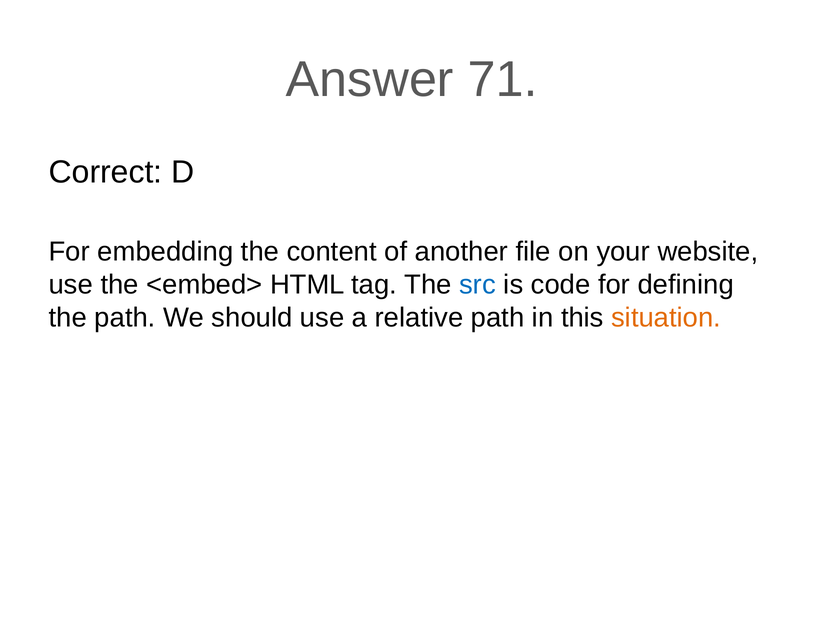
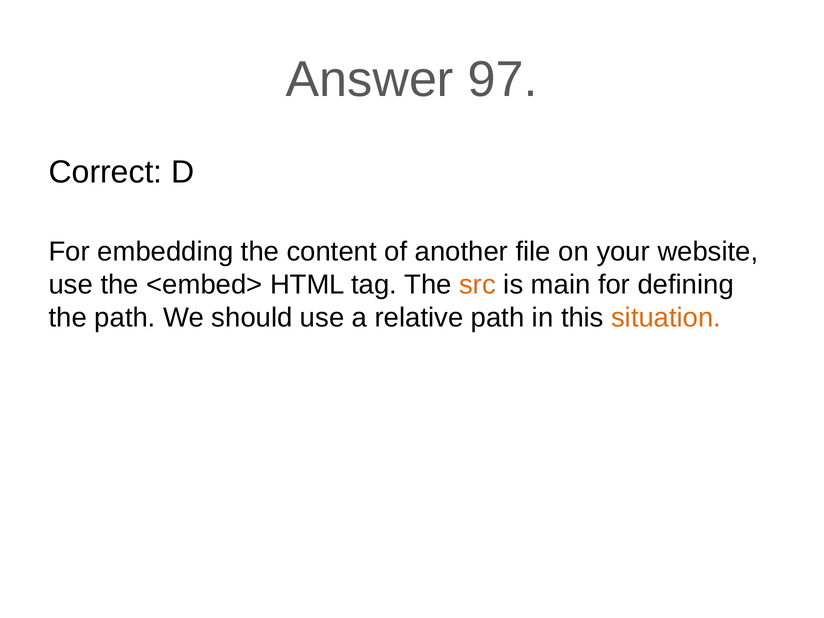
71: 71 -> 97 (503, 80)
src colour: blue -> orange (478, 285)
code: code -> main (561, 285)
